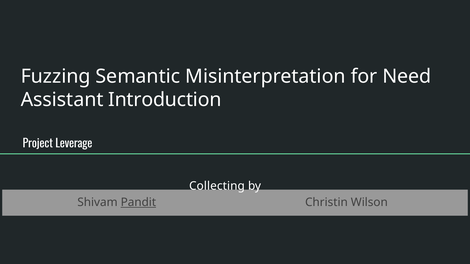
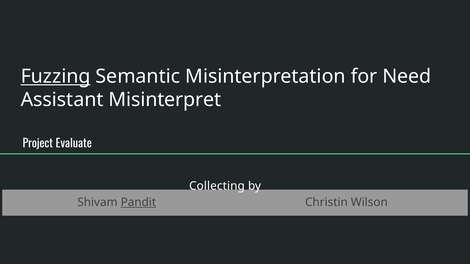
Fuzzing underline: none -> present (56, 76)
Introduction: Introduction -> Misinterpret (165, 100)
Leverage: Leverage -> Evaluate (74, 144)
